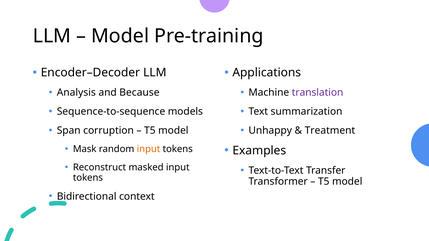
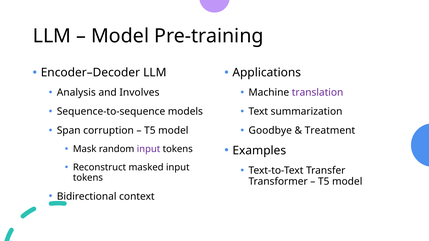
Because: Because -> Involves (139, 93)
Unhappy: Unhappy -> Goodbye (270, 131)
input colour: orange -> purple (149, 149)
